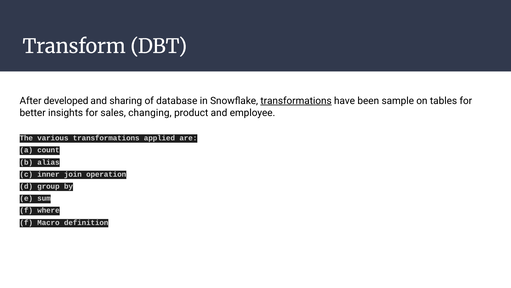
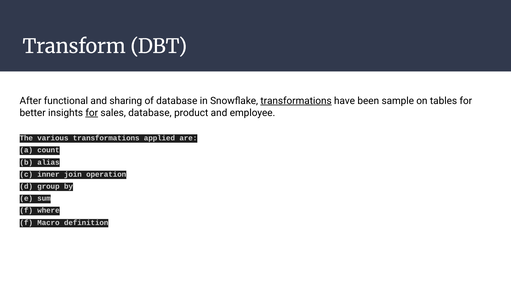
developed: developed -> functional (66, 101)
for underline: none -> present (92, 113)
sales changing: changing -> database (150, 113)
